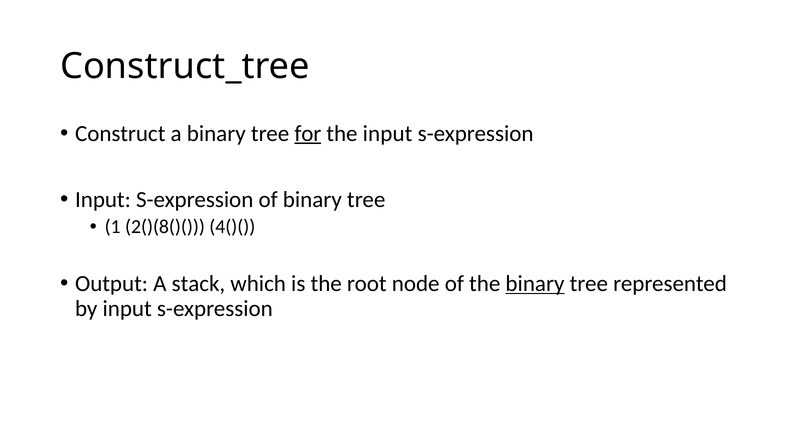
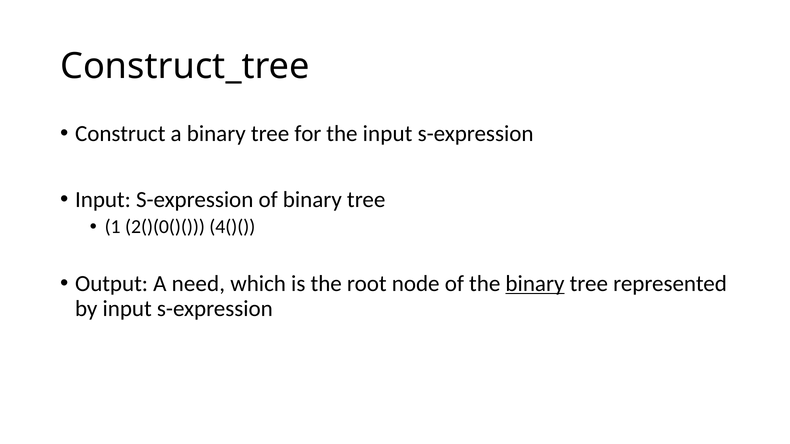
for underline: present -> none (308, 134)
2()(8()(: 2()(8()( -> 2()(0()( (165, 227)
stack: stack -> need (198, 284)
